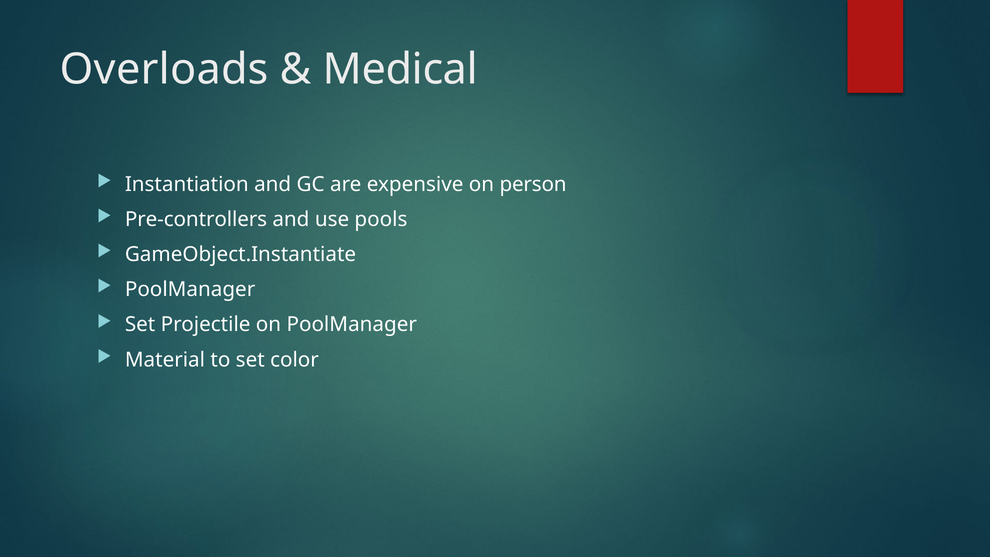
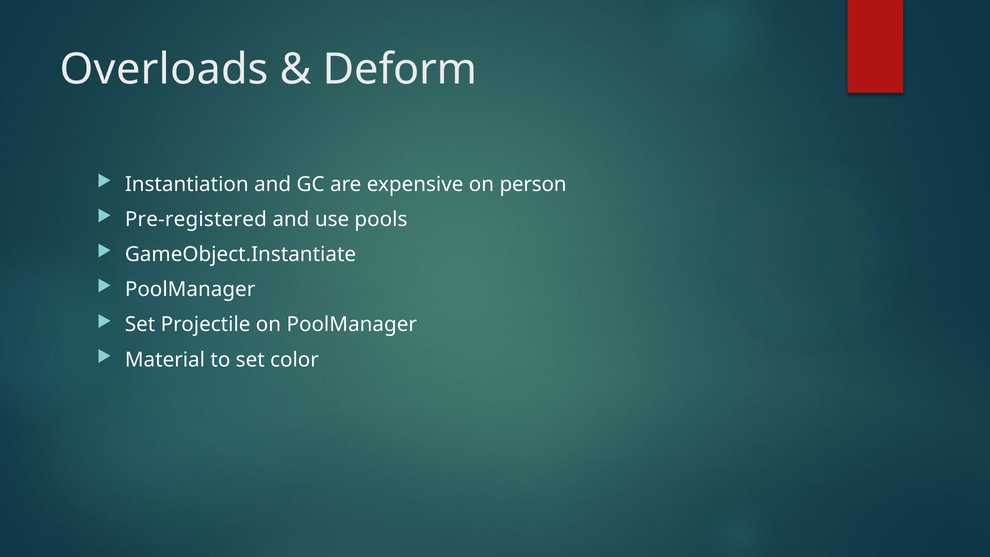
Medical: Medical -> Deform (400, 70)
Pre-controllers: Pre-controllers -> Pre-registered (196, 219)
